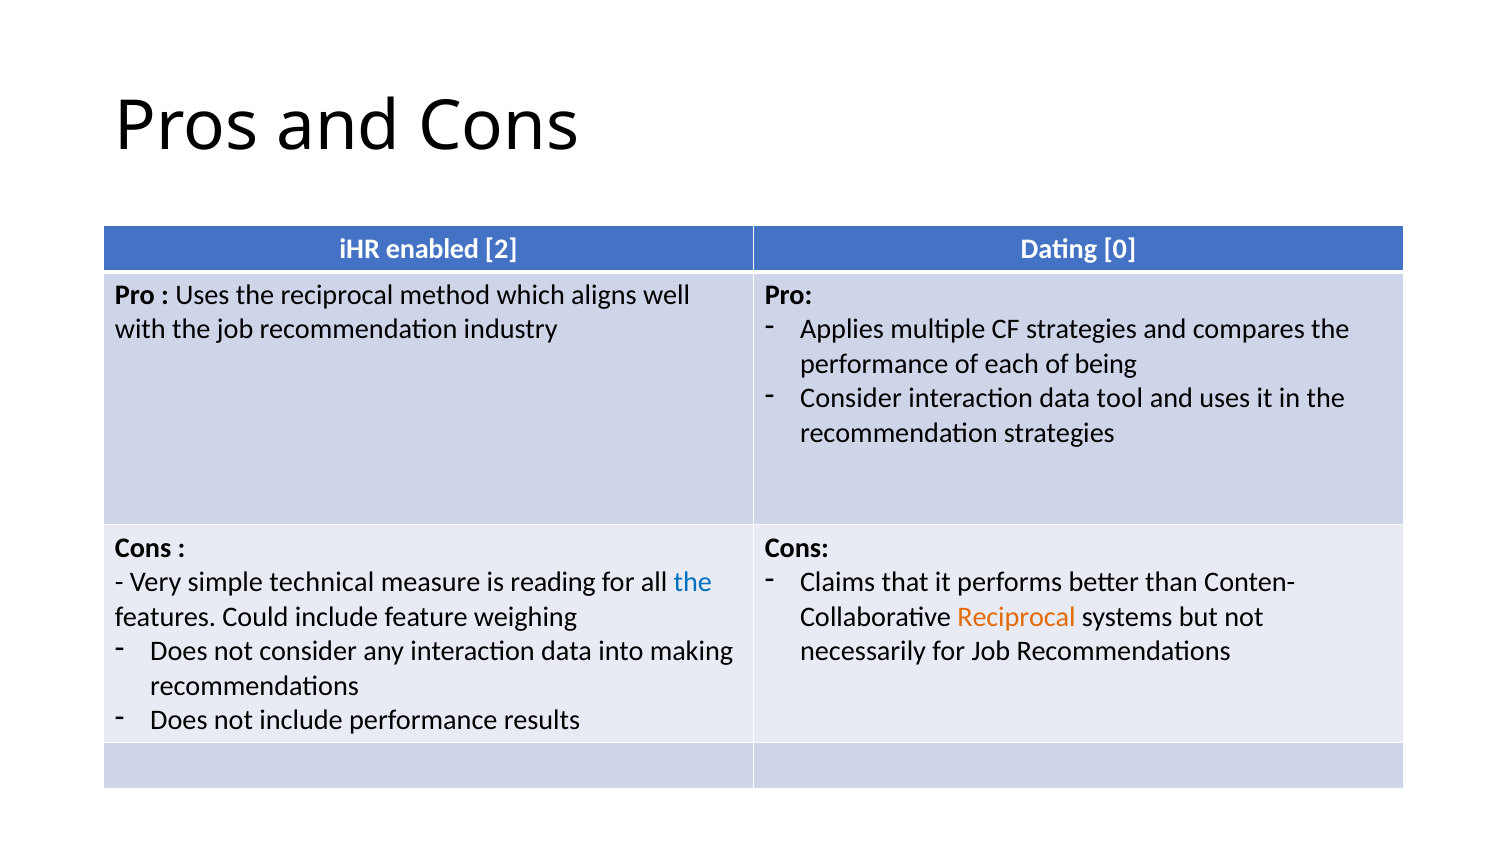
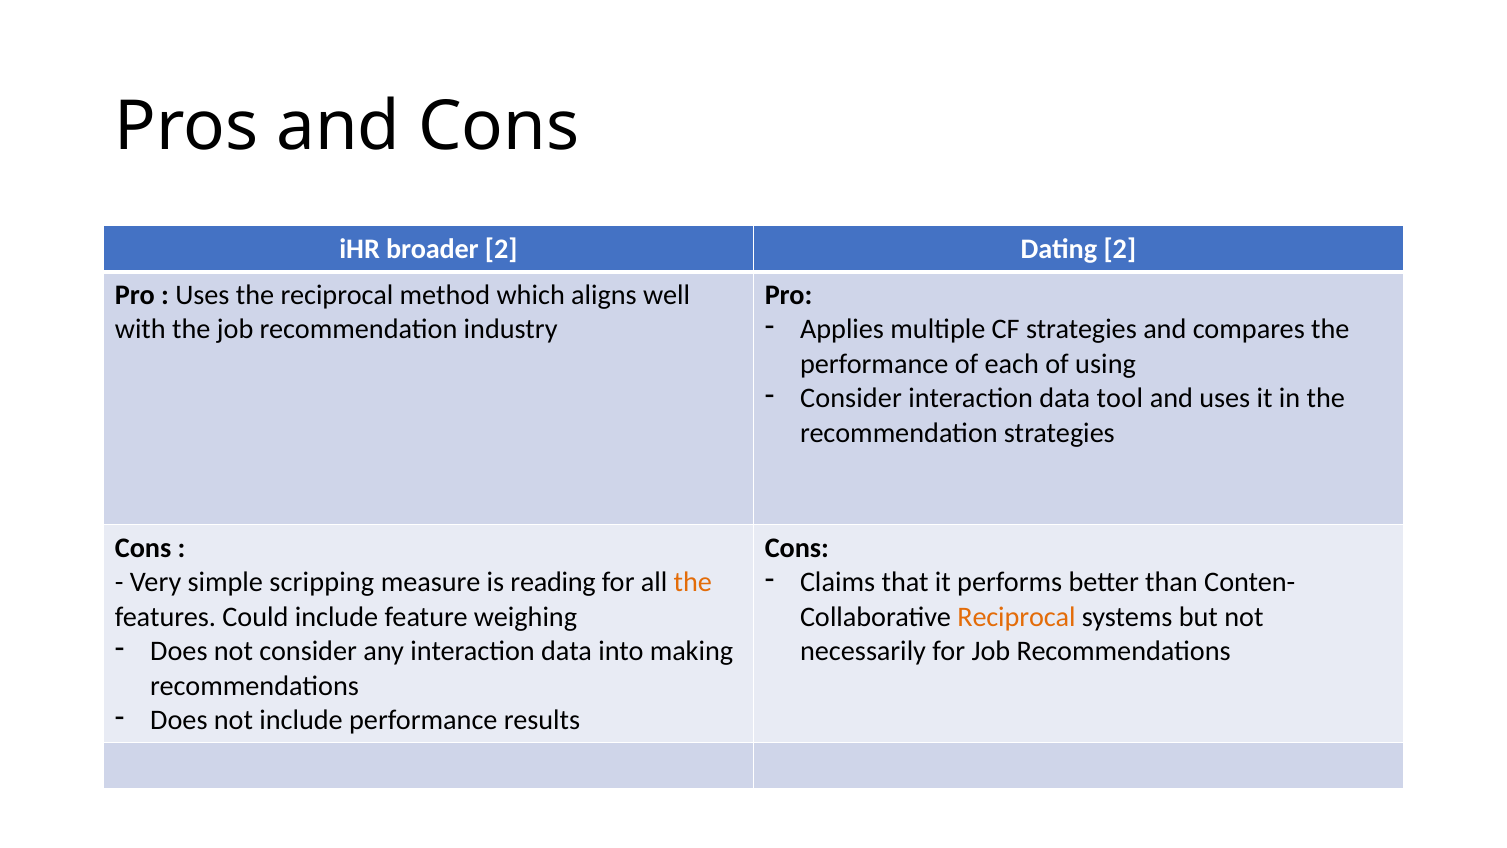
enabled: enabled -> broader (432, 249)
Dating 0: 0 -> 2 (1120, 249)
being: being -> using (1106, 364)
technical: technical -> scripping (322, 582)
the colour: blue -> orange (693, 582)
